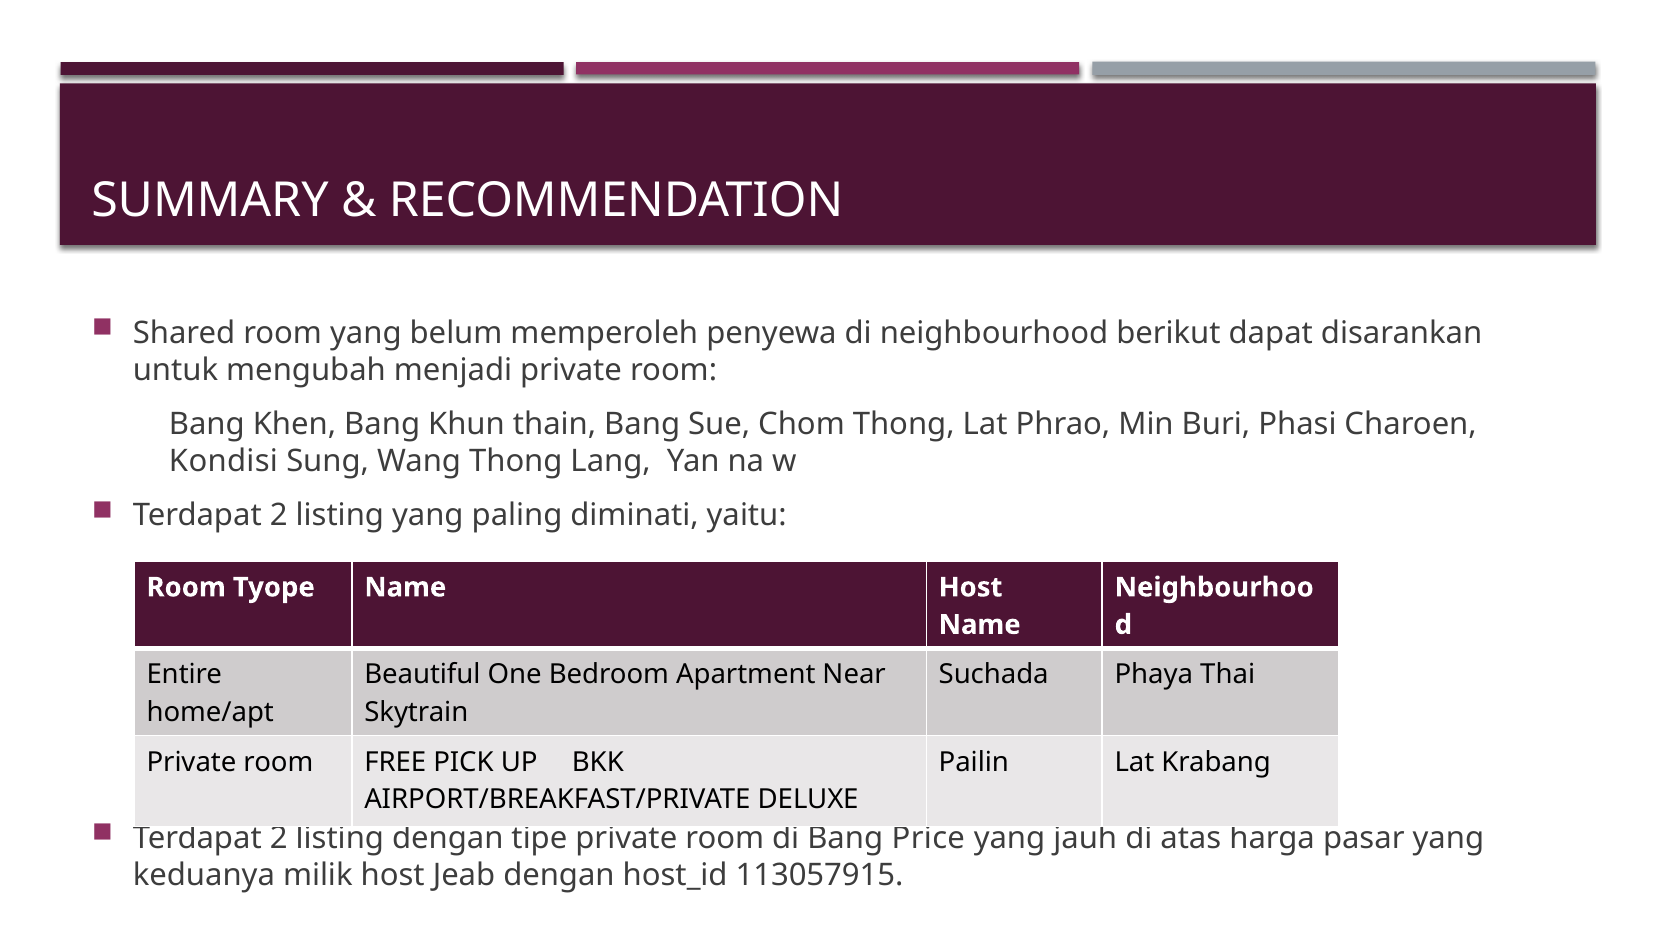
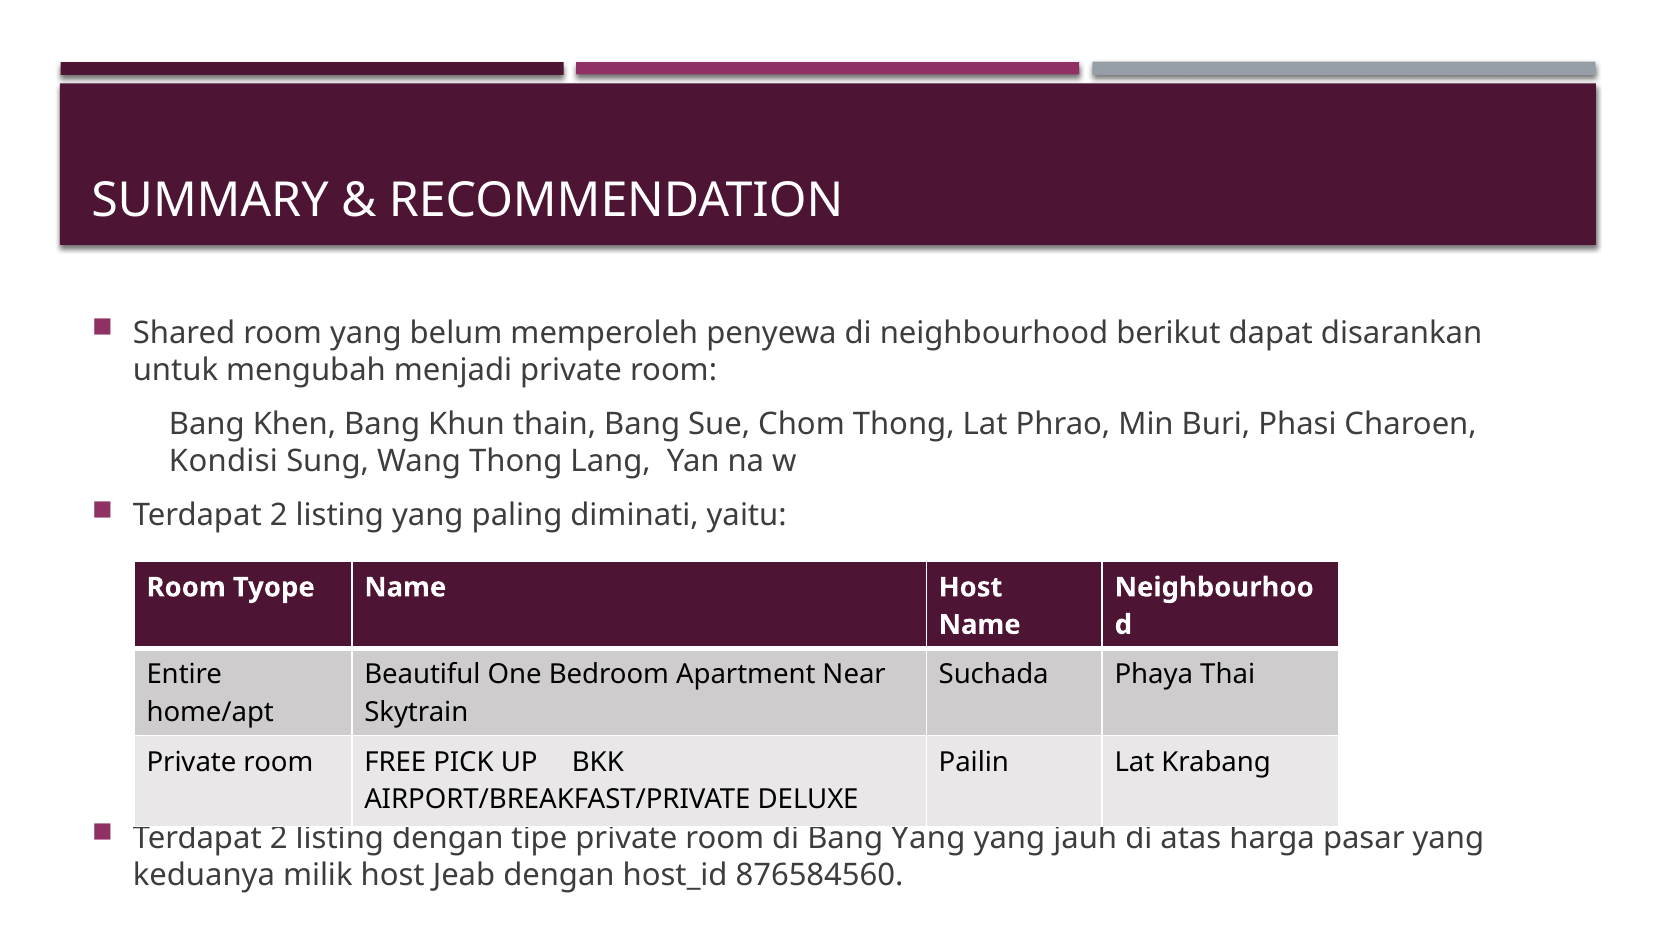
Bang Price: Price -> Yang (928, 839)
113057915: 113057915 -> 876584560 (820, 876)
